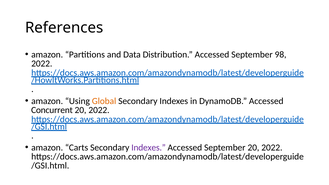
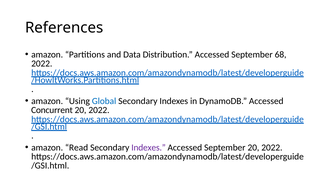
98: 98 -> 68 (281, 55)
Global colour: orange -> blue (104, 101)
Carts: Carts -> Read (77, 148)
